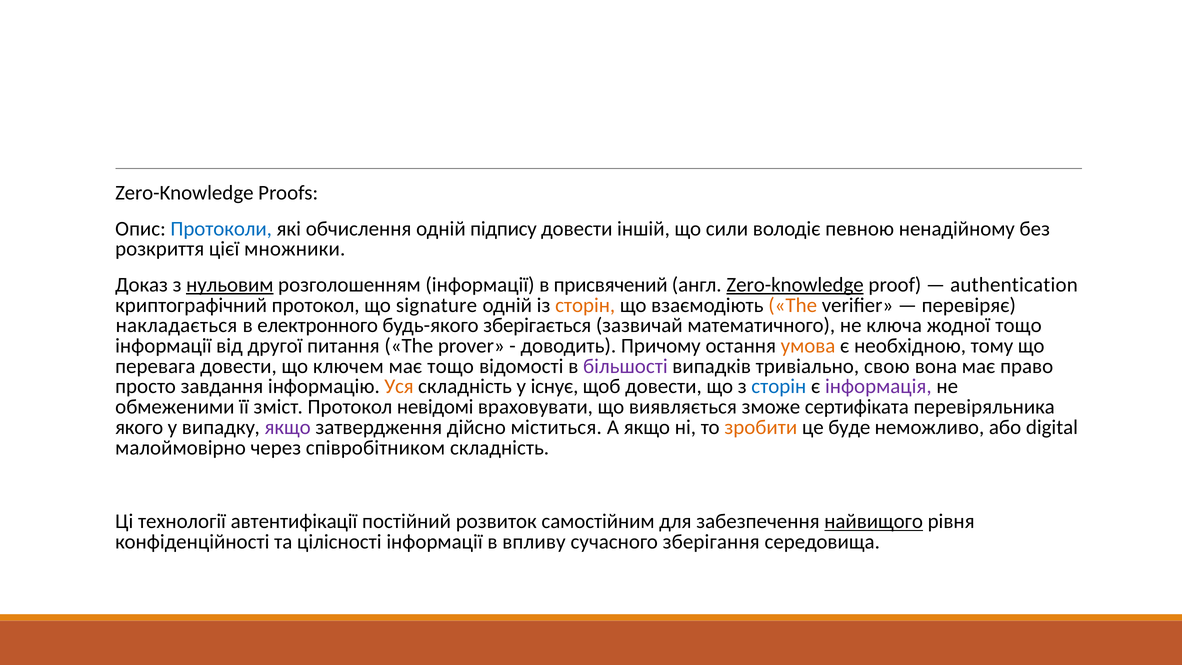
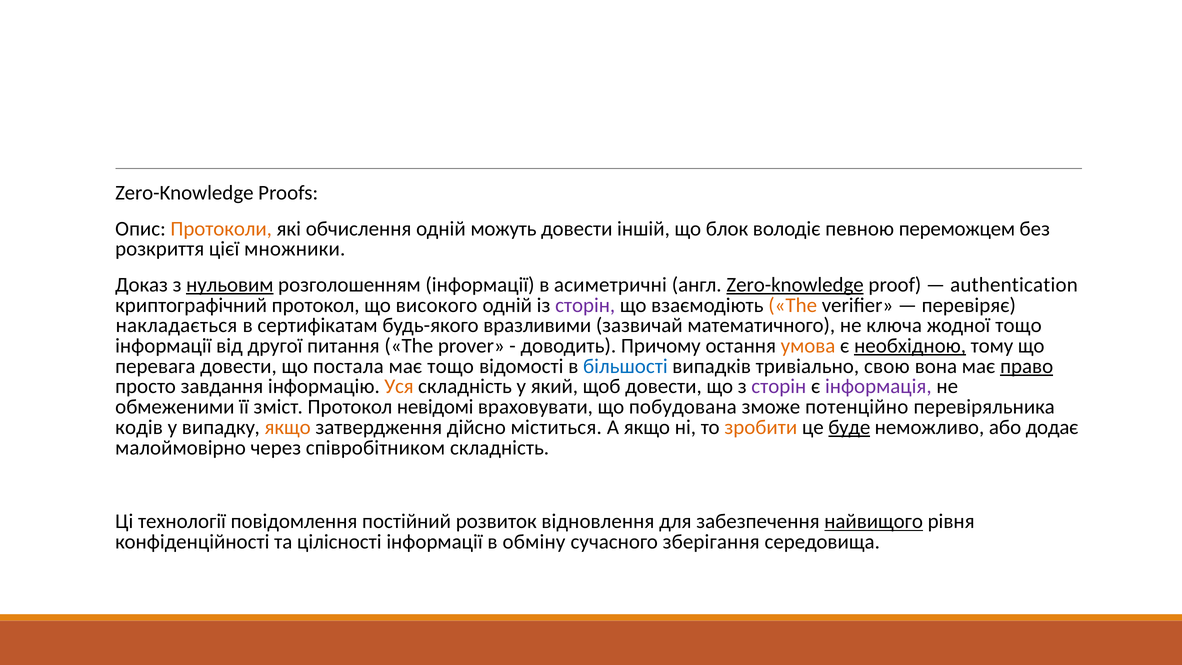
Протоколи colour: blue -> orange (221, 229)
підпису: підпису -> можуть (504, 229)
сили: сили -> блок (727, 229)
ненадійному: ненадійному -> переможцем (957, 229)
присвячений: присвячений -> асиметричні (610, 285)
signature: signature -> високого (437, 305)
сторін colour: orange -> purple (585, 305)
електронного: електронного -> сертифікатам (318, 325)
зберігається: зберігається -> вразливими (537, 325)
необхідною underline: none -> present (910, 346)
ключем: ключем -> постала (348, 366)
більшості colour: purple -> blue (625, 366)
право underline: none -> present (1027, 366)
існує: існує -> який (554, 386)
сторін colour: blue -> purple (779, 386)
виявляється: виявляється -> побудована (683, 407)
сертифіката: сертифіката -> потенційно (857, 407)
якого: якого -> кодів (139, 427)
якщо colour: purple -> orange (288, 427)
буде underline: none -> present (849, 427)
digital: digital -> додає (1052, 427)
автентифікації: автентифікації -> повідомлення (294, 521)
самостійним: самостійним -> відновлення (598, 521)
впливу: впливу -> обміну (534, 542)
